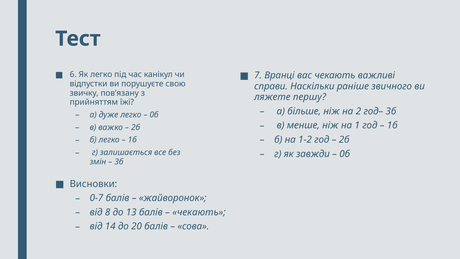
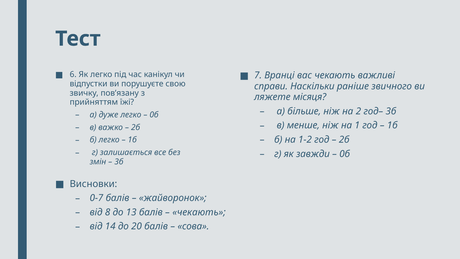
першу: першу -> місяця (310, 97)
